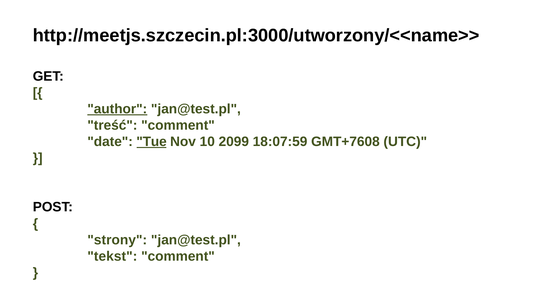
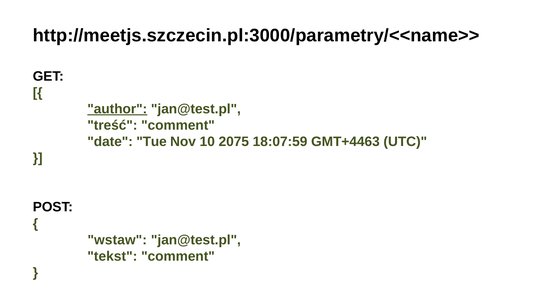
http://meetjs.szczecin.pl:3000/utworzony/<<name>>: http://meetjs.szczecin.pl:3000/utworzony/<<name>> -> http://meetjs.szczecin.pl:3000/parametry/<<name>> (256, 36)
Tue underline: present -> none (152, 142)
2099: 2099 -> 2075 (234, 142)
GMT+7608: GMT+7608 -> GMT+4463 (345, 142)
strony: strony -> wstaw (117, 240)
